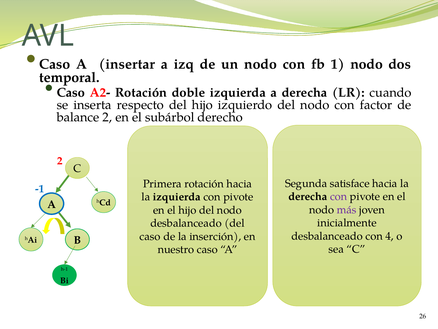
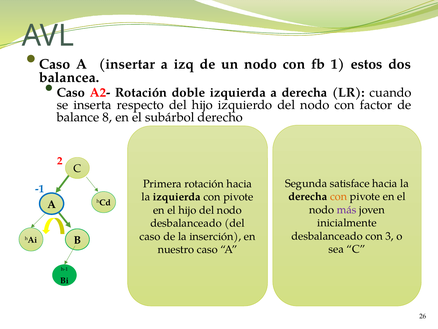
1 nodo: nodo -> estos (367, 64)
temporal: temporal -> balancea (69, 77)
balance 2: 2 -> 8 (107, 117)
con colour: purple -> orange (339, 196)
4: 4 -> 3 (390, 236)
